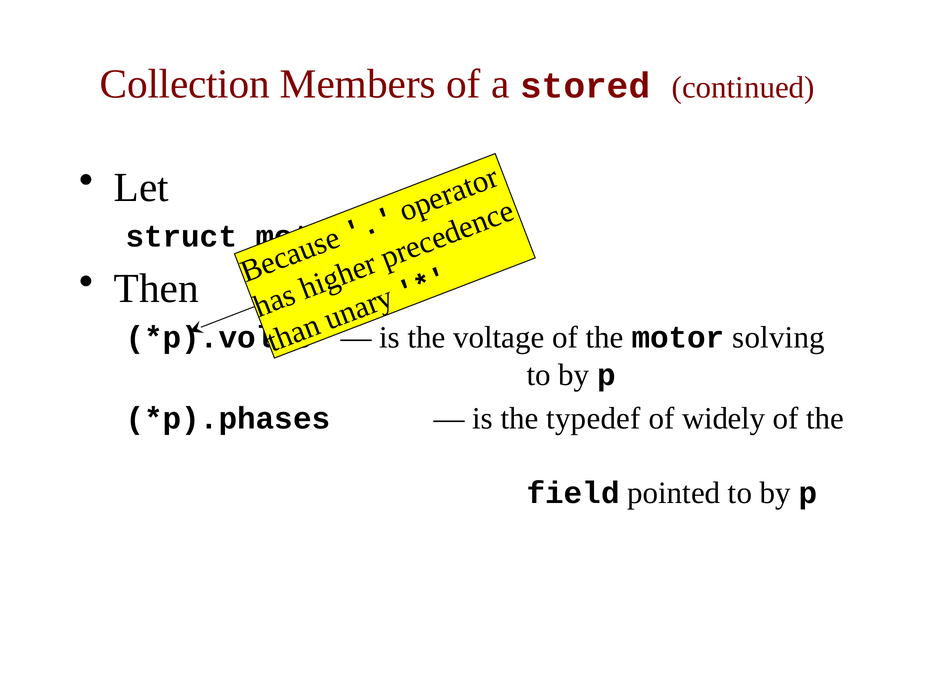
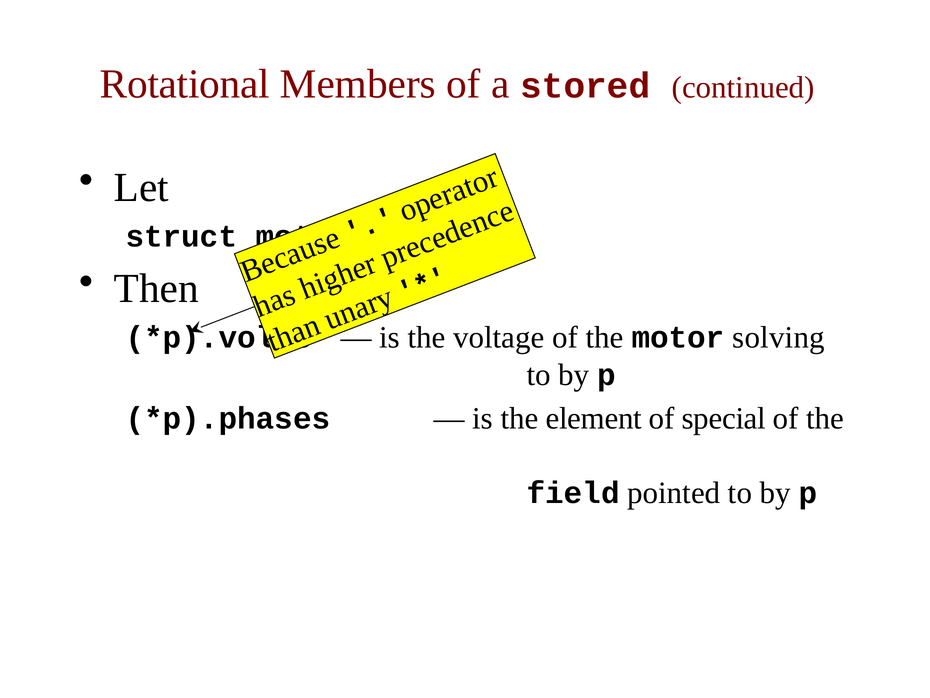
Collection: Collection -> Rotational (185, 84)
typedef: typedef -> element (594, 418)
widely: widely -> special (724, 418)
